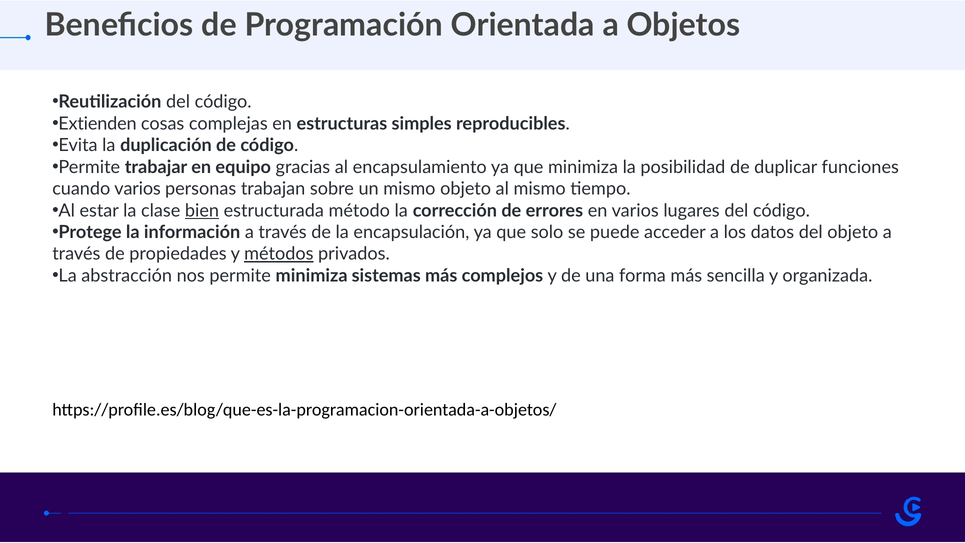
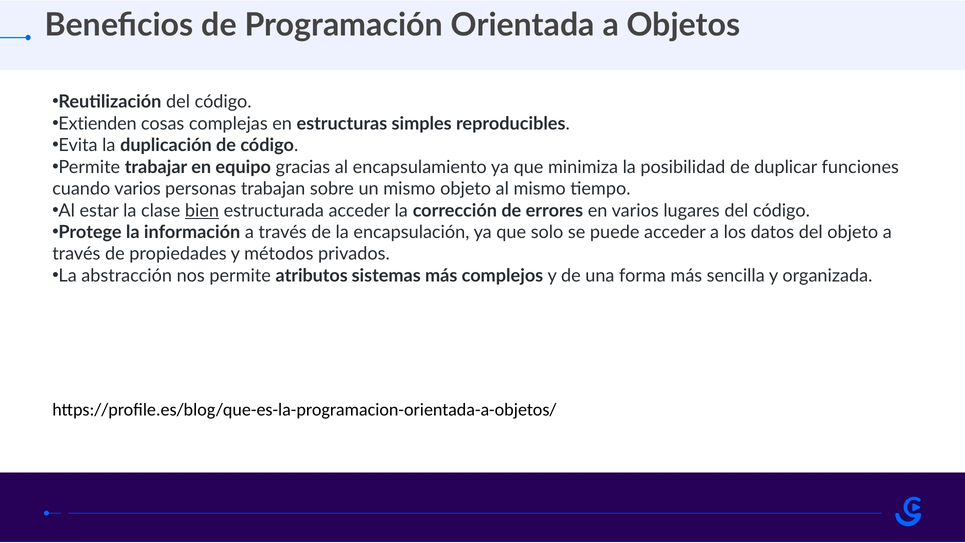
estructurada método: método -> acceder (359, 210)
métodos underline: present -> none (279, 254)
permite minimiza: minimiza -> atributos (312, 276)
